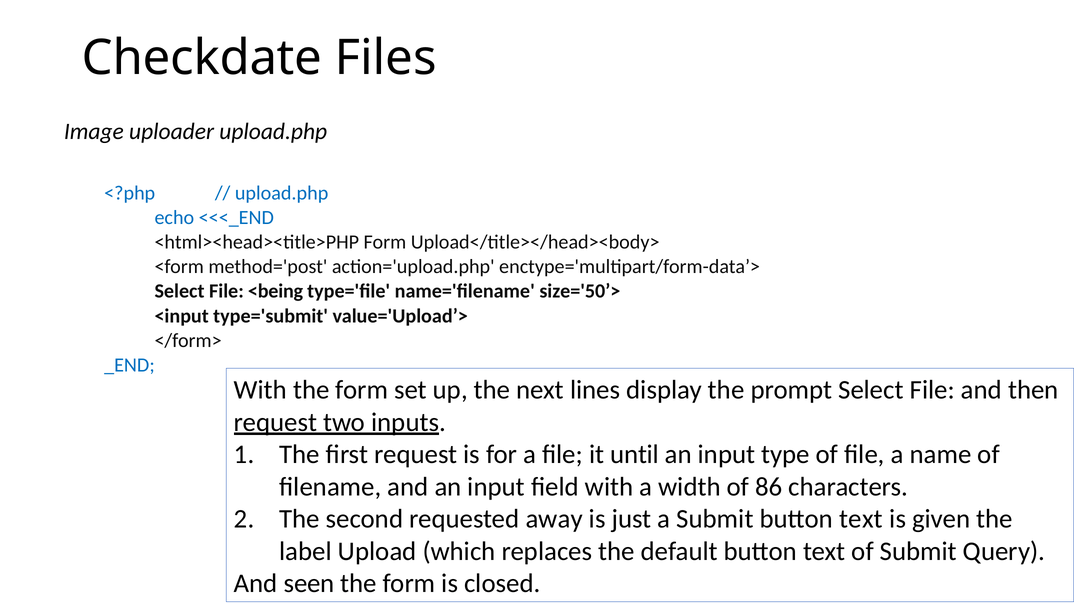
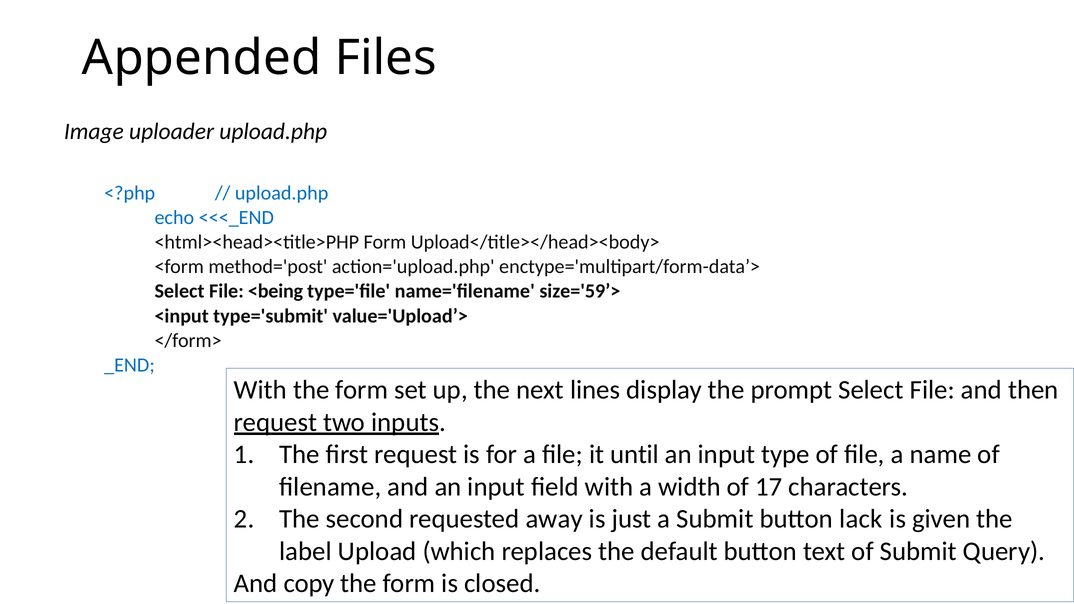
Checkdate: Checkdate -> Appended (202, 58)
size='50’>: size='50’> -> size='59’> (580, 291)
86: 86 -> 17 (769, 487)
Submit button text: text -> lack (861, 519)
seen: seen -> copy (309, 583)
